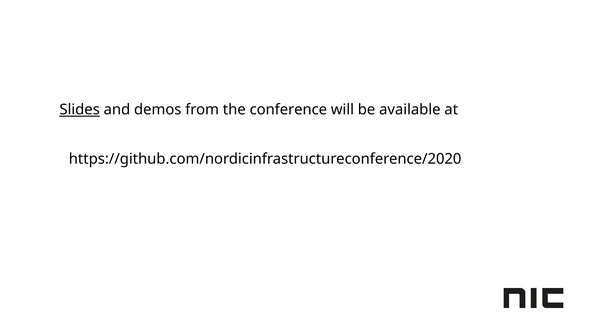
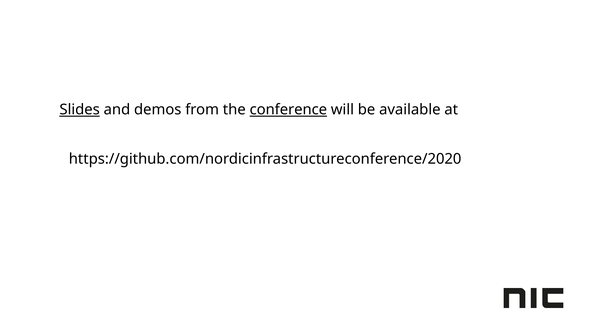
conference underline: none -> present (288, 110)
